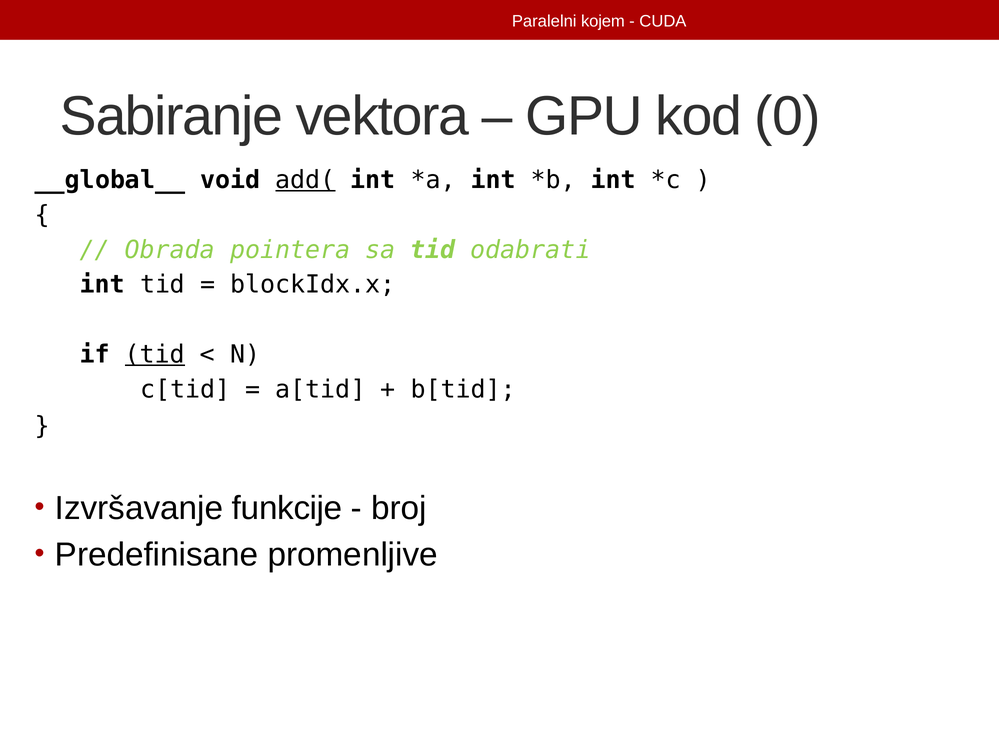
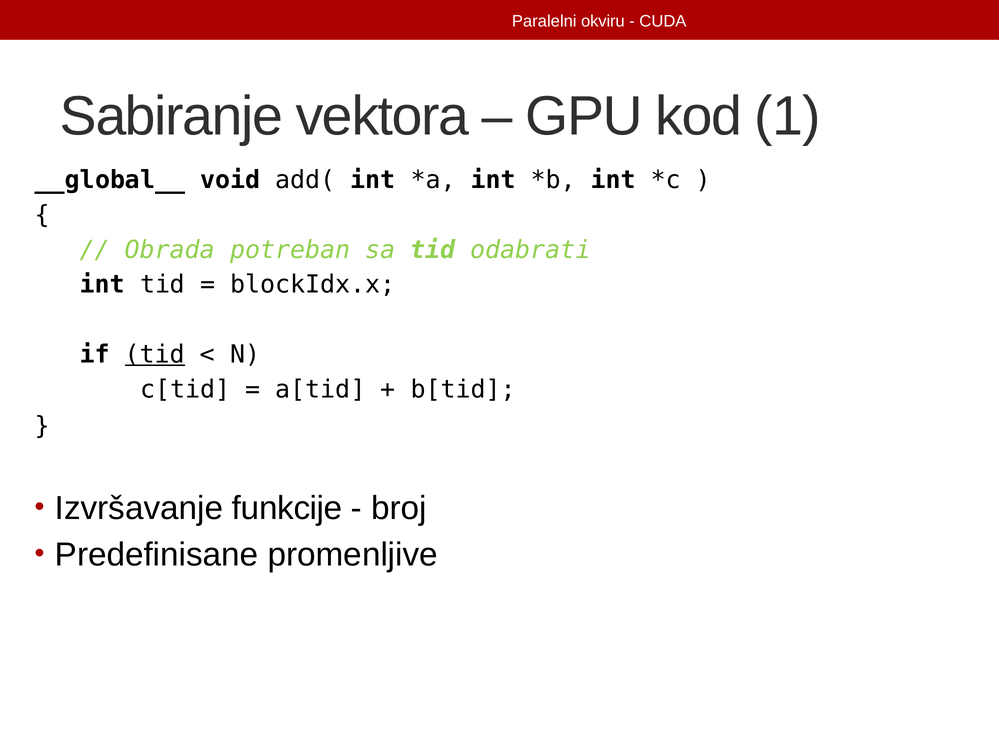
kojem: kojem -> okviru (603, 21)
0: 0 -> 1 (788, 116)
add( underline: present -> none (305, 180)
pointera: pointera -> potreban (290, 250)
